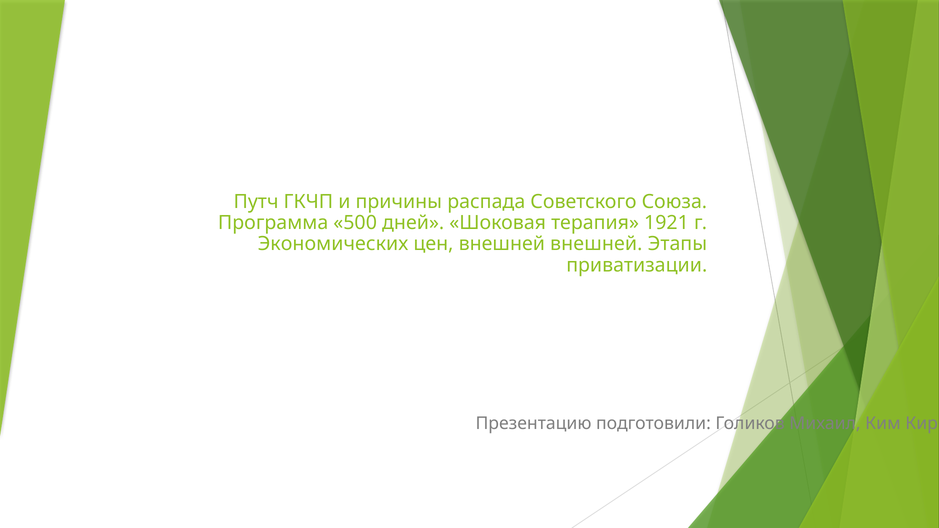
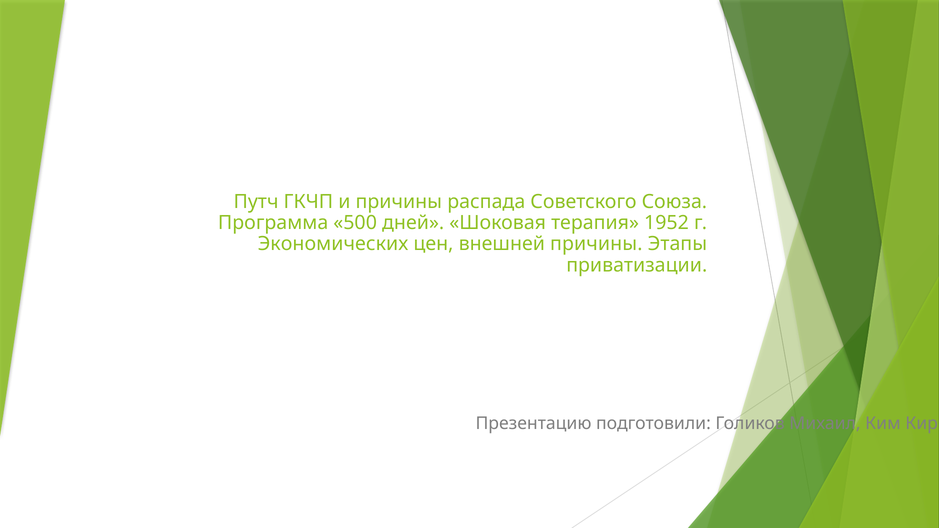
1921: 1921 -> 1952 (666, 223)
внешней внешней: внешней -> причины (596, 244)
